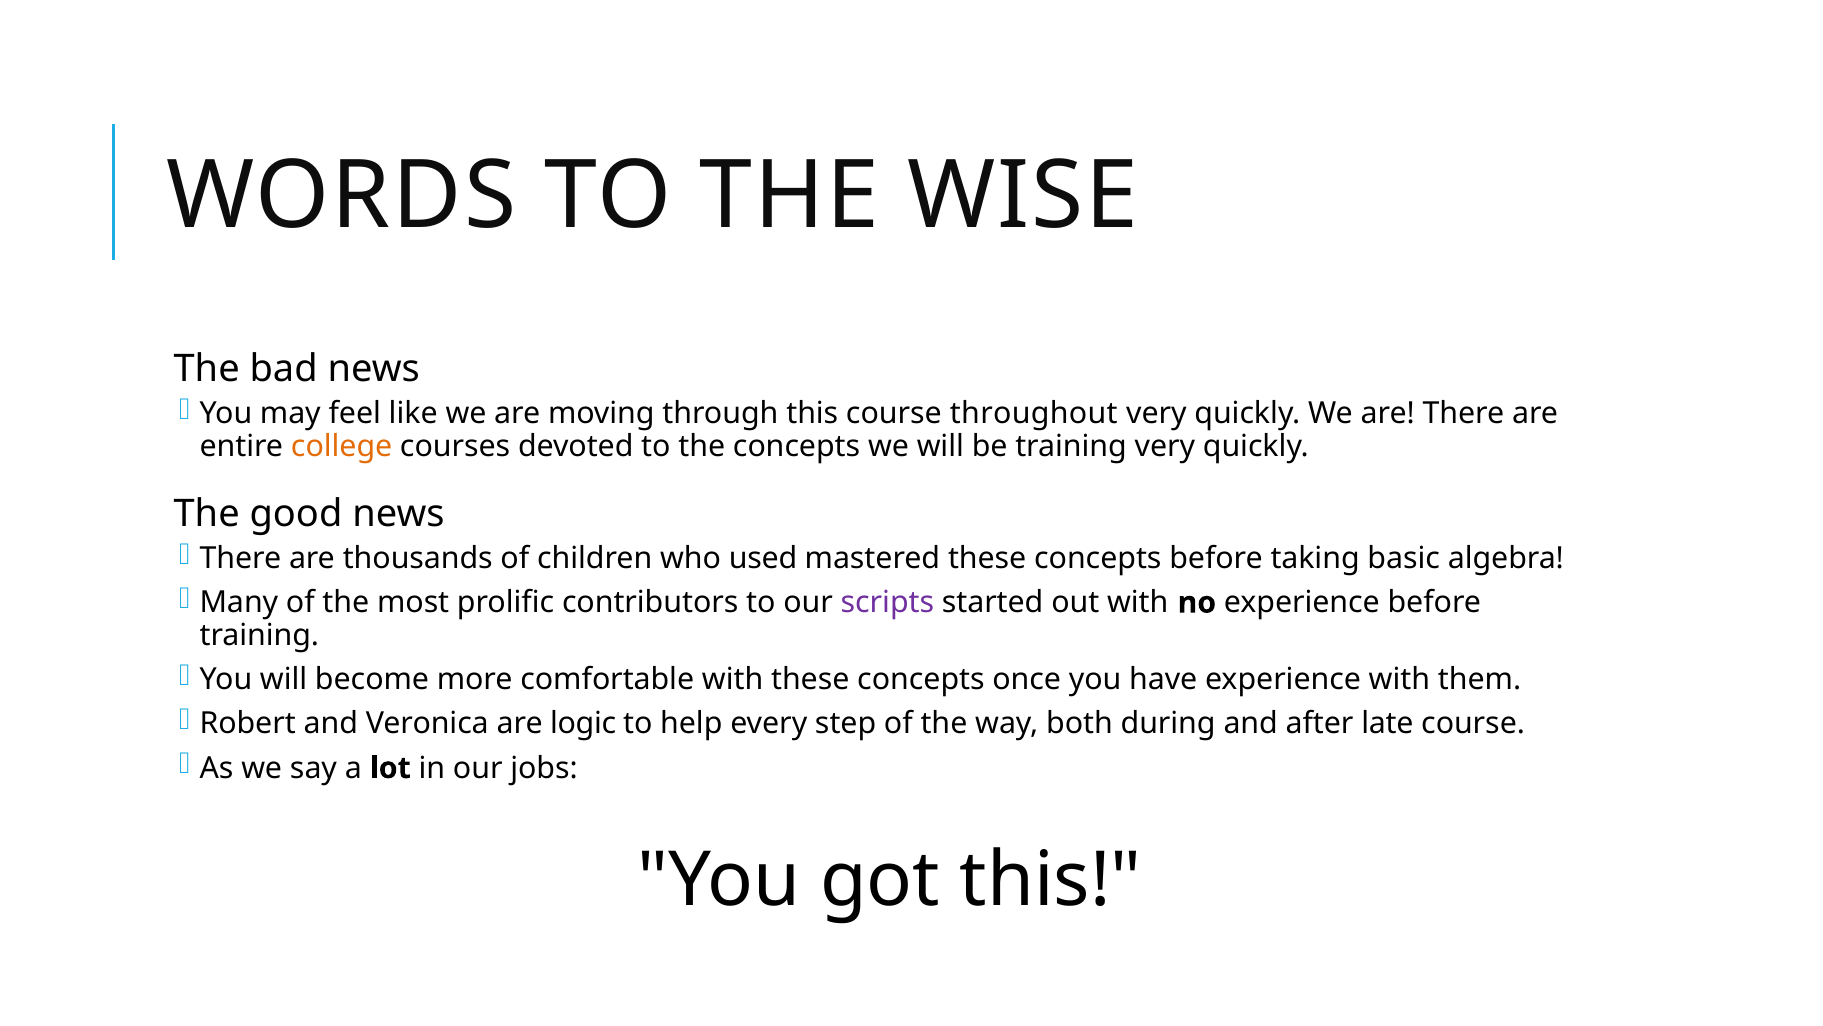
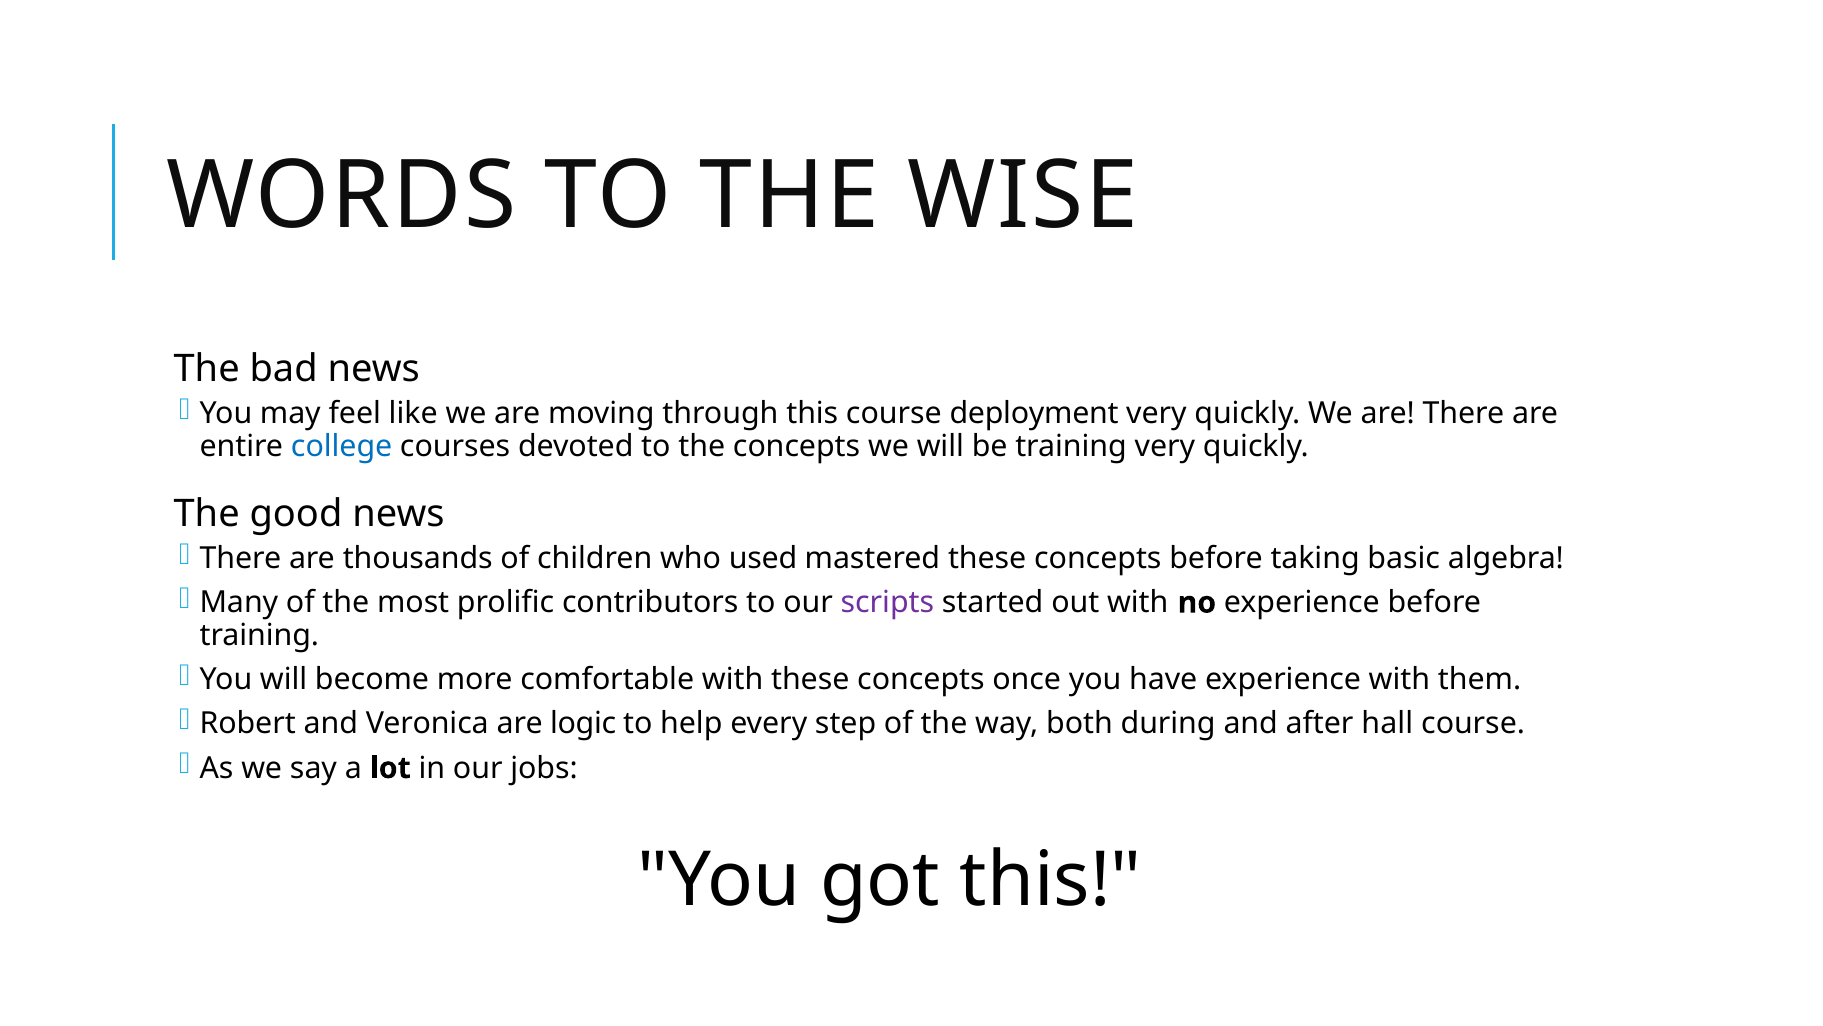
throughout: throughout -> deployment (1034, 414)
college colour: orange -> blue (342, 446)
late: late -> hall (1387, 723)
